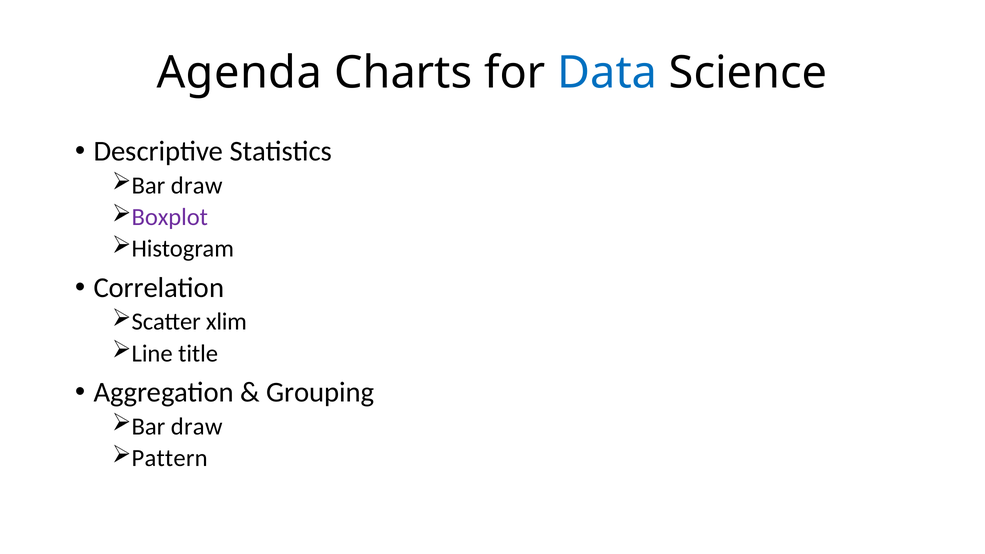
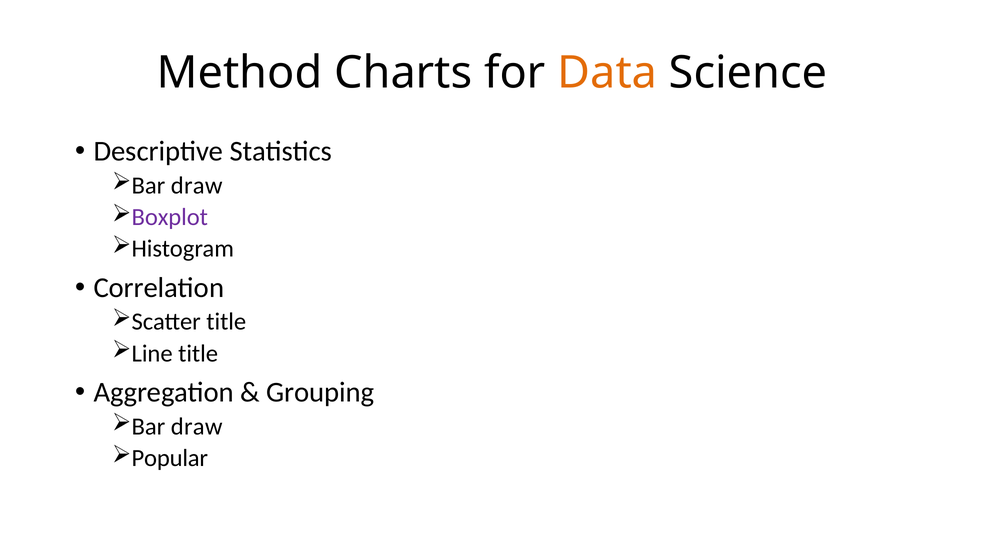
Agenda: Agenda -> Method (239, 73)
Data colour: blue -> orange (607, 73)
Scatter xlim: xlim -> title (226, 322)
Pattern: Pattern -> Popular (170, 458)
